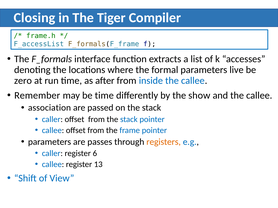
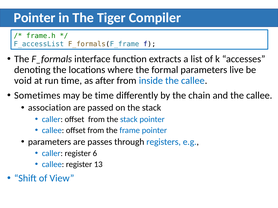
Closing: Closing -> Pointer (35, 18)
zero: zero -> void (23, 81)
Remember: Remember -> Sometimes (37, 96)
show: show -> chain (199, 96)
registers colour: orange -> blue (164, 142)
